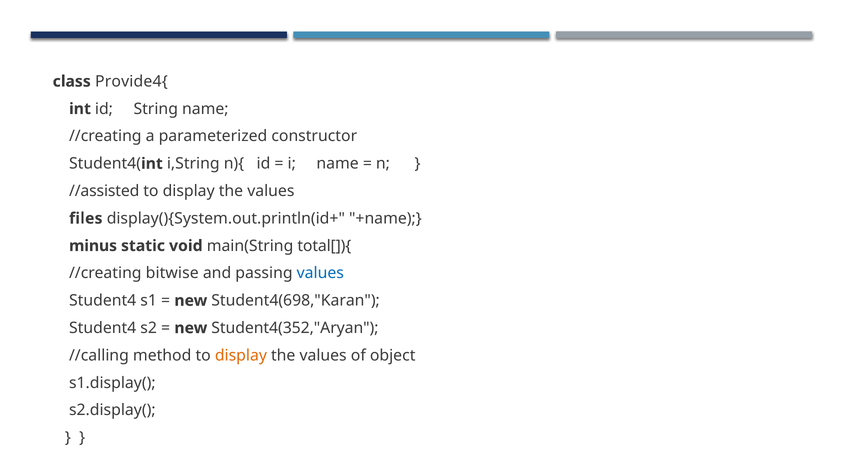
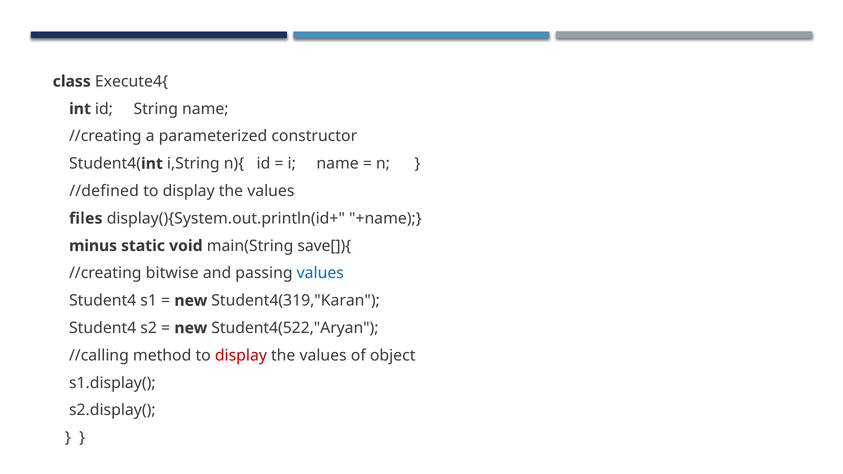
Provide4{: Provide4{ -> Execute4{ (131, 82)
//assisted: //assisted -> //defined (104, 191)
total[]){: total[]){ -> save[]){ (324, 246)
Student4(698,"Karan: Student4(698,"Karan -> Student4(319,"Karan (296, 301)
Student4(352,"Aryan: Student4(352,"Aryan -> Student4(522,"Aryan (295, 328)
display colour: orange -> red (241, 356)
